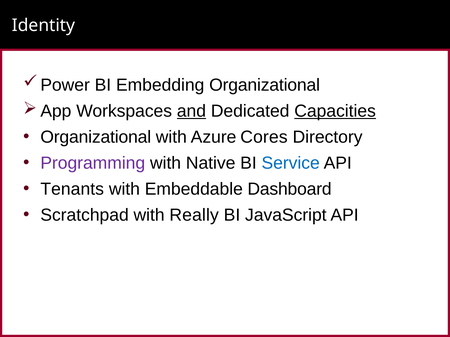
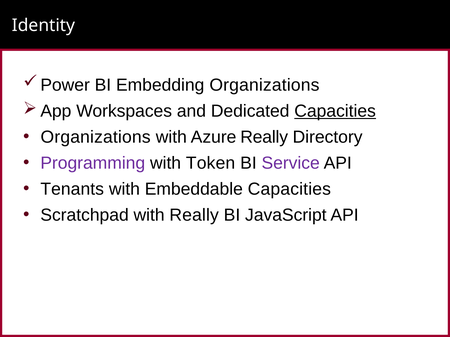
Embedding Organizational: Organizational -> Organizations (264, 85)
and underline: present -> none (191, 111)
Organizational: Organizational -> Organizations (96, 137)
Azure Cores: Cores -> Really (264, 137)
Native: Native -> Token (211, 163)
Service colour: blue -> purple (291, 163)
Embeddable Dashboard: Dashboard -> Capacities (289, 189)
